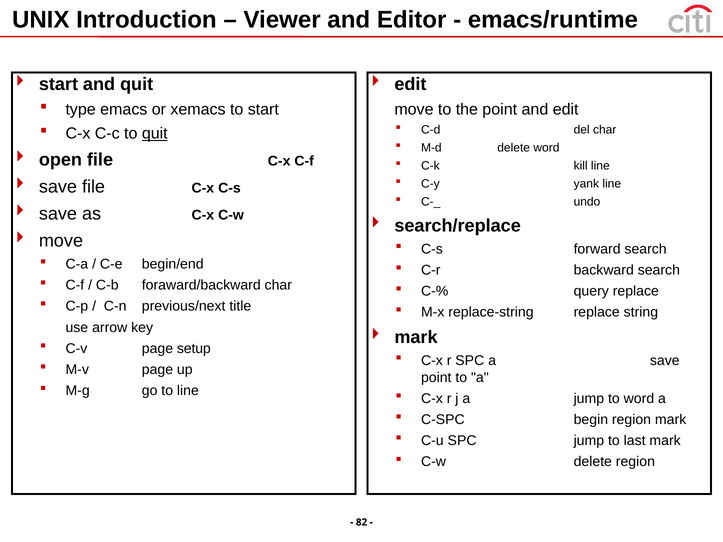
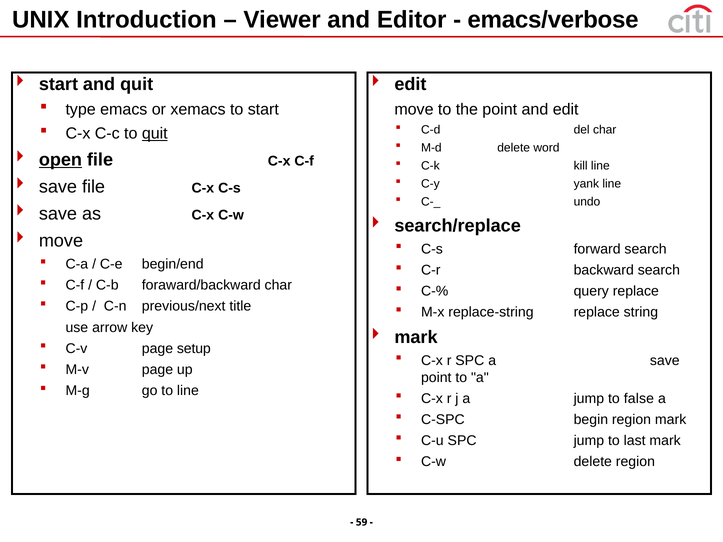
emacs/runtime: emacs/runtime -> emacs/verbose (553, 20)
open underline: none -> present (60, 160)
to word: word -> false (639, 399)
82: 82 -> 59 (362, 522)
